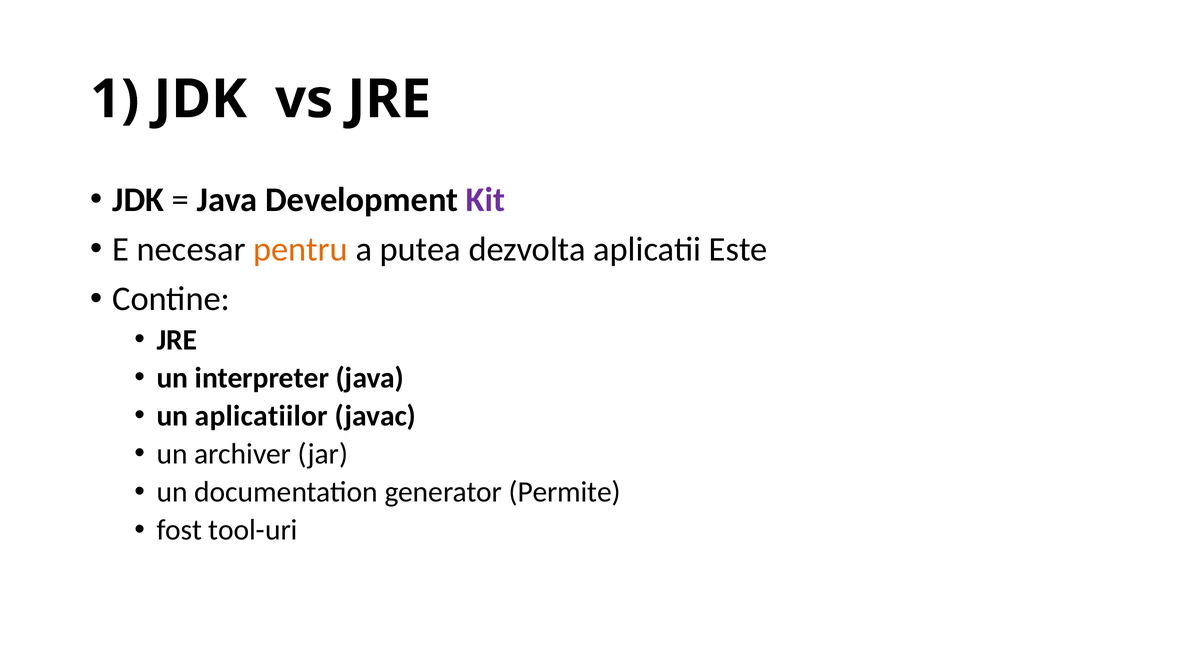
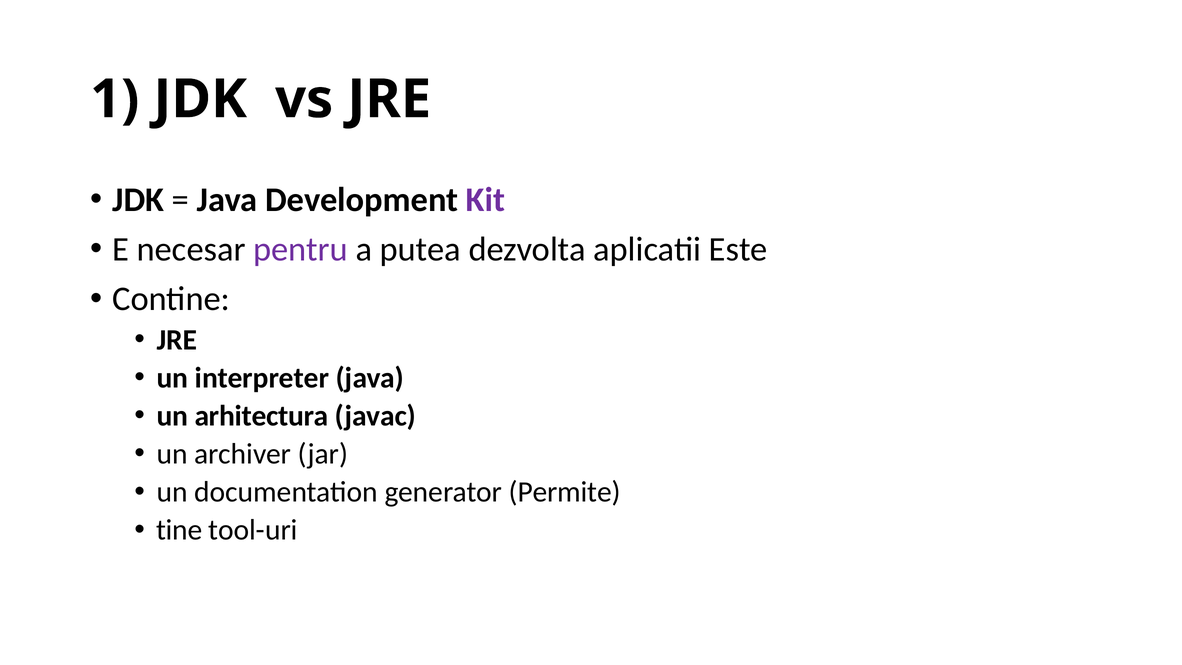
pentru colour: orange -> purple (301, 249)
aplicatiilor: aplicatiilor -> arhitectura (262, 416)
fost: fost -> tine (179, 530)
